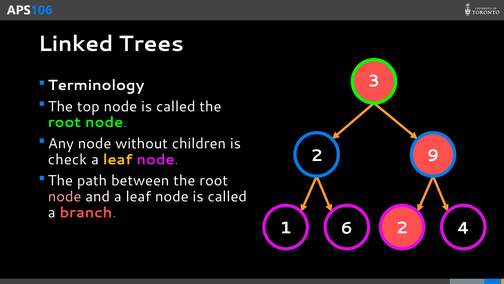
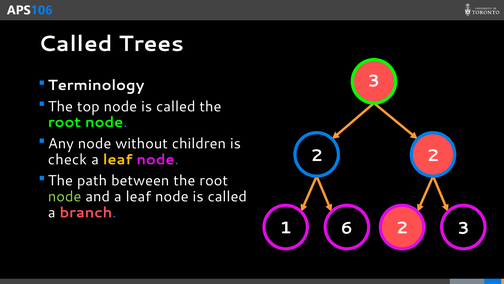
Linked: Linked -> Called (76, 44)
2 9: 9 -> 2 (433, 155)
node colour: pink -> light green (65, 196)
2 4: 4 -> 3 (463, 228)
